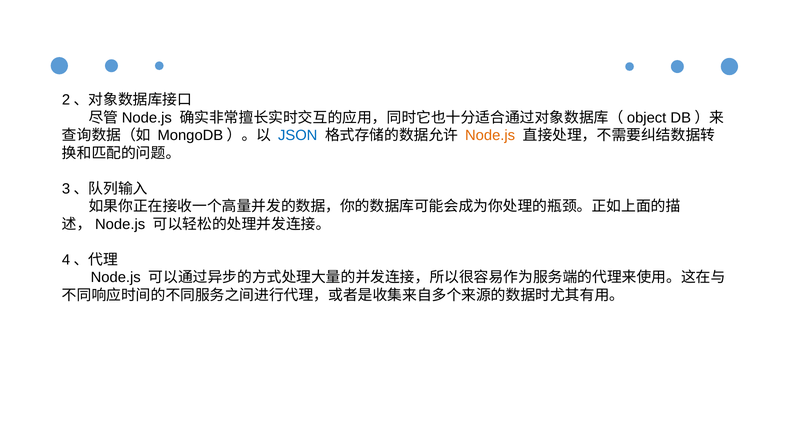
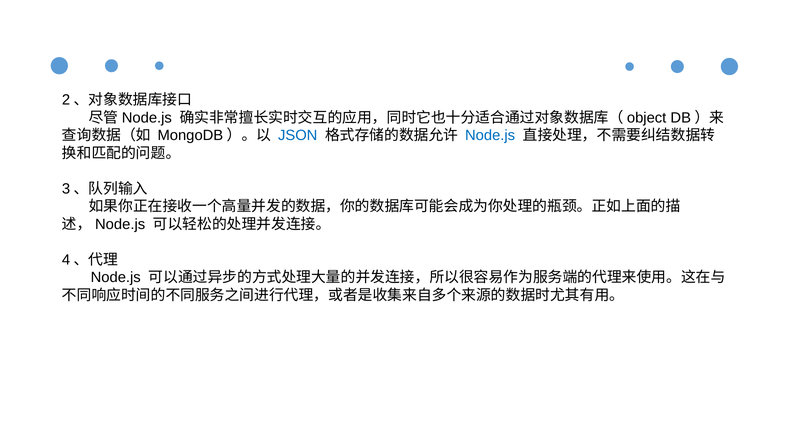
Node.js colour: orange -> blue (490, 135)
